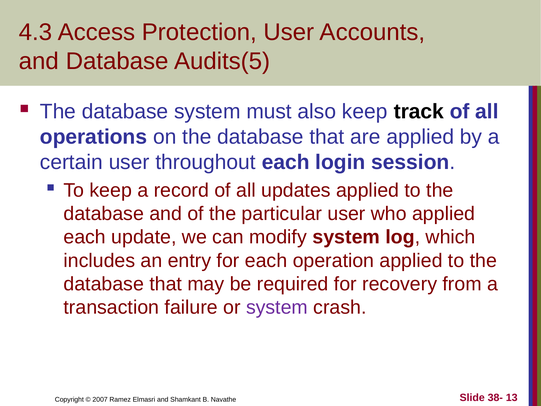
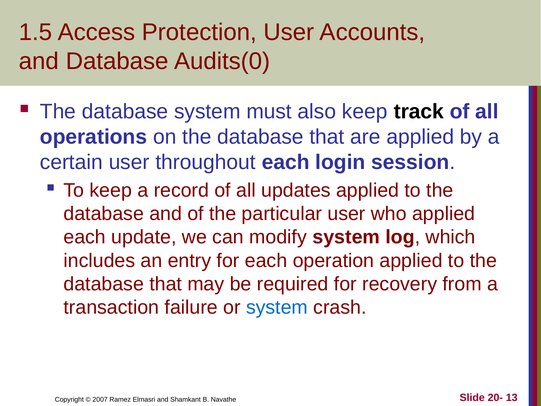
4.3: 4.3 -> 1.5 (36, 32)
Audits(5: Audits(5 -> Audits(0 (222, 61)
system colour: purple -> blue (277, 307)
38-: 38- -> 20- (495, 397)
